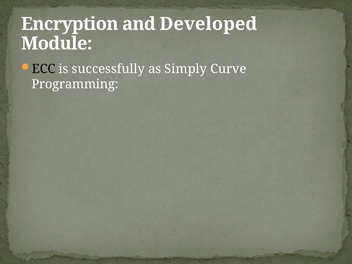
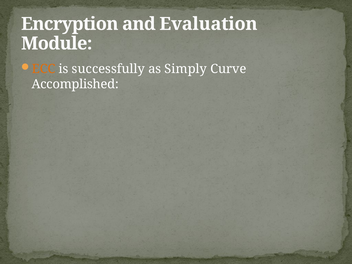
Developed: Developed -> Evaluation (208, 24)
ECC colour: black -> orange (44, 69)
Programming: Programming -> Accomplished (75, 84)
